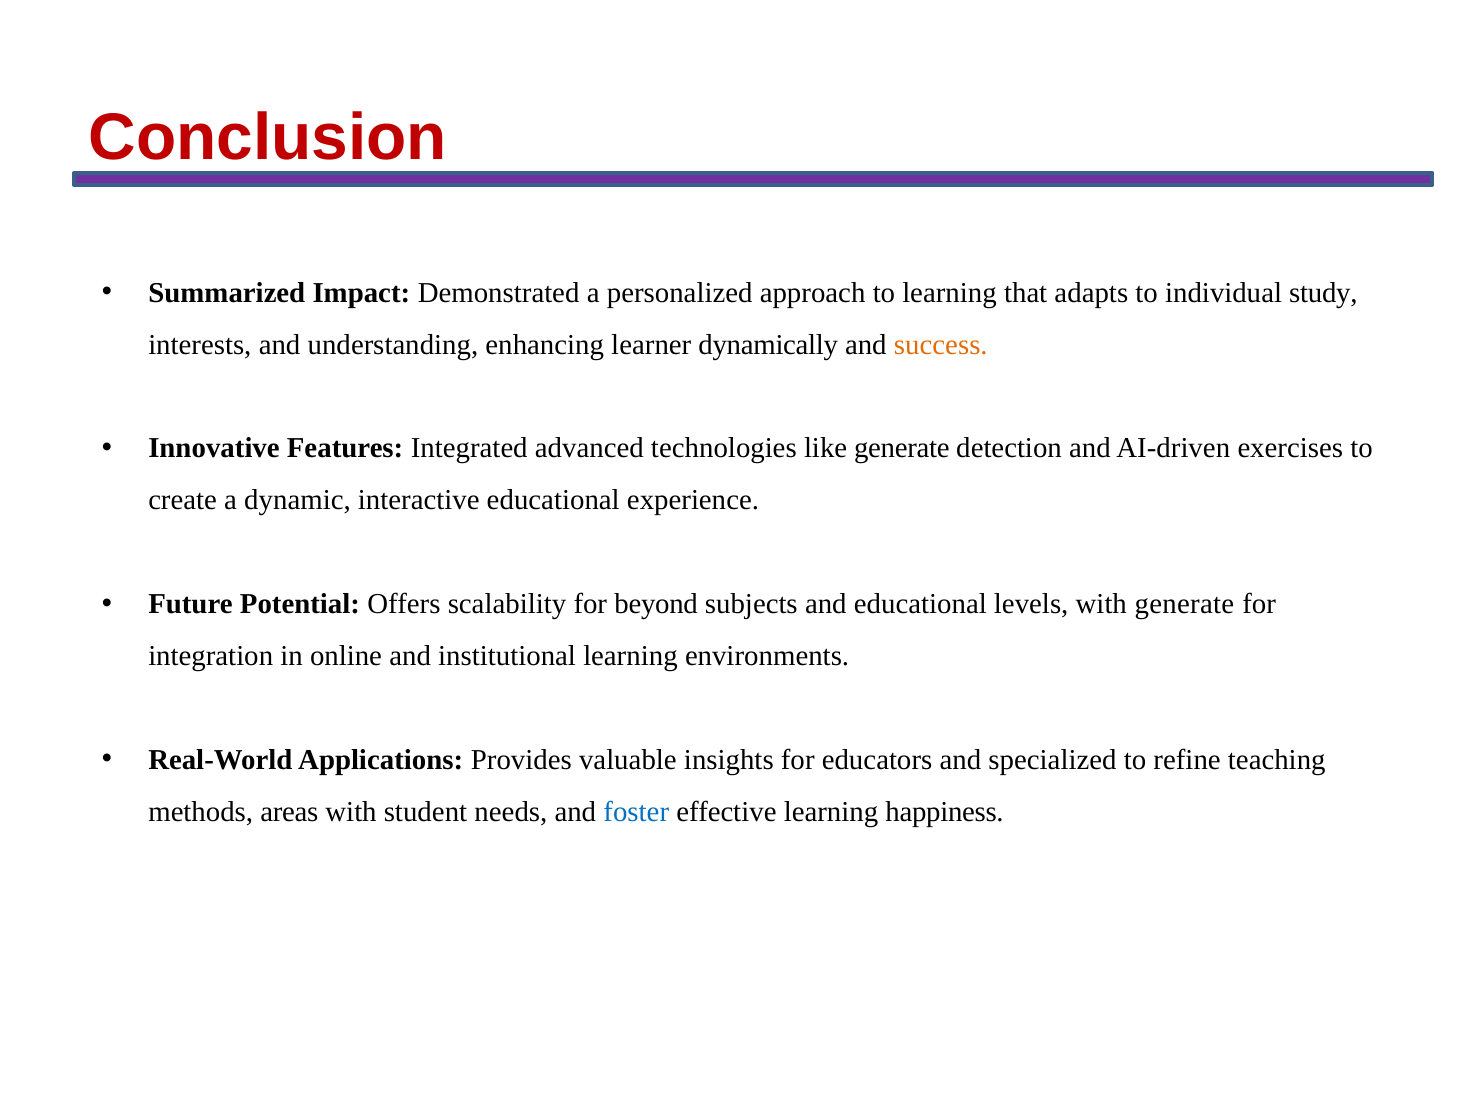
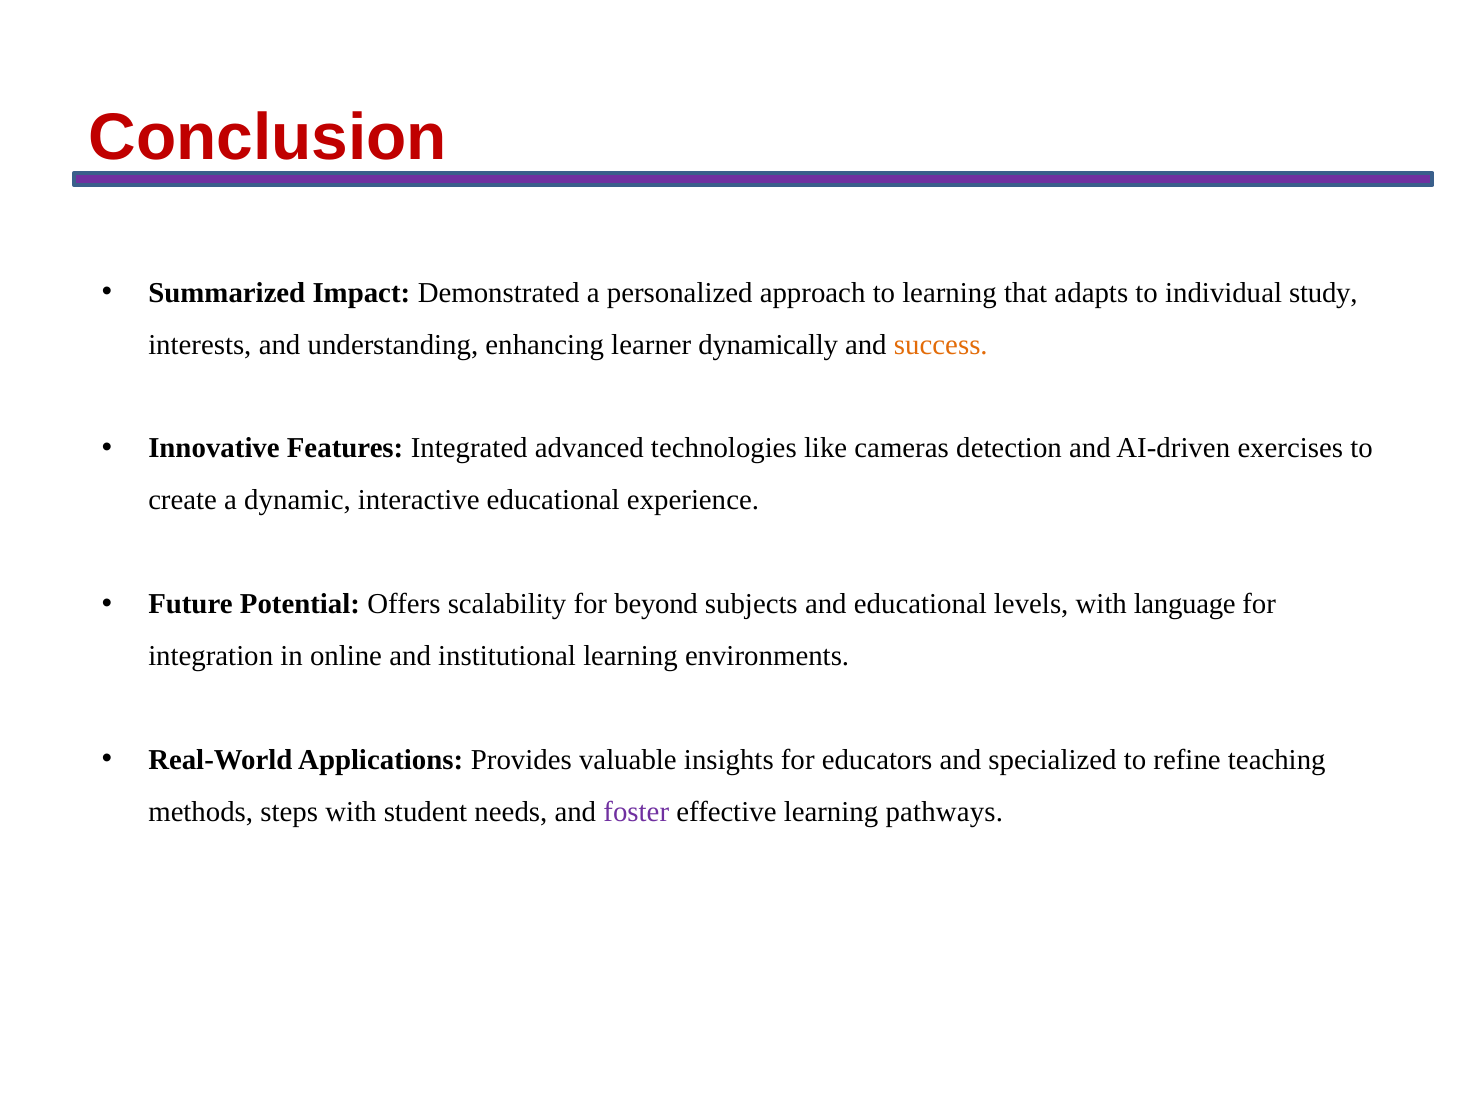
like generate: generate -> cameras (902, 448)
with generate: generate -> language (1185, 604)
areas: areas -> steps (289, 811)
foster colour: blue -> purple (636, 811)
happiness: happiness -> pathways (944, 811)
